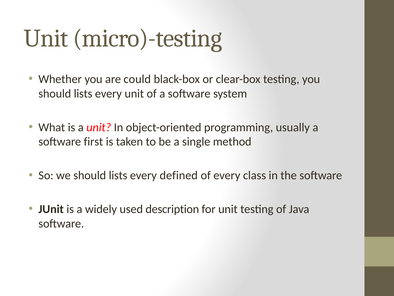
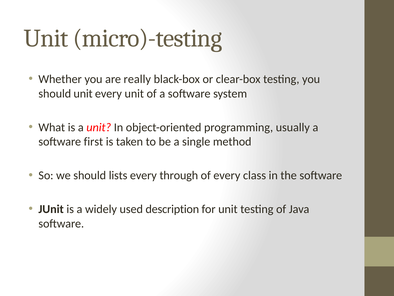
could: could -> really (137, 79)
lists: lists -> unit (83, 93)
defined: defined -> through (179, 175)
